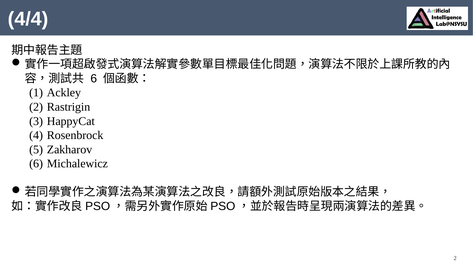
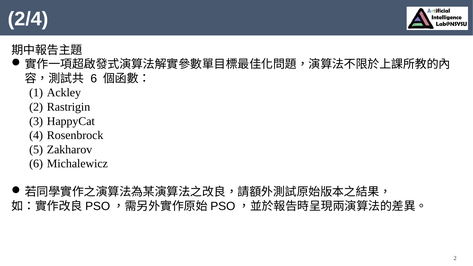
4/4: 4/4 -> 2/4 (28, 19)
